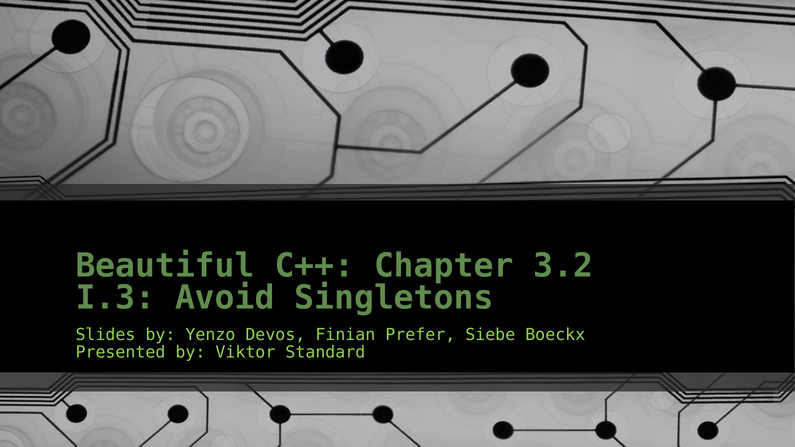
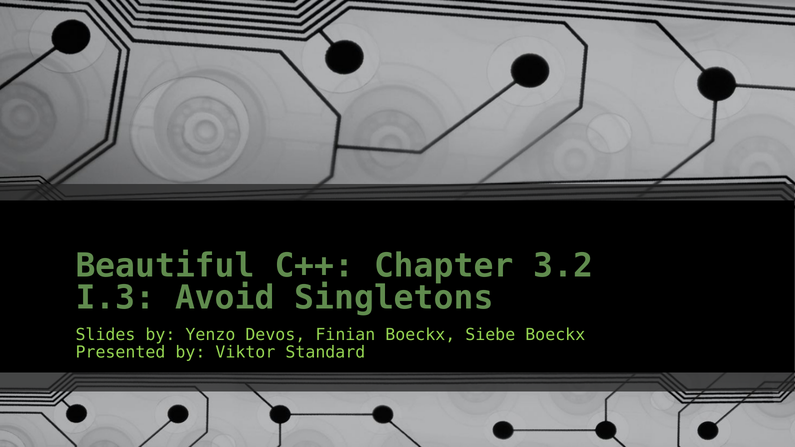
Finian Prefer: Prefer -> Boeckx (420, 335)
